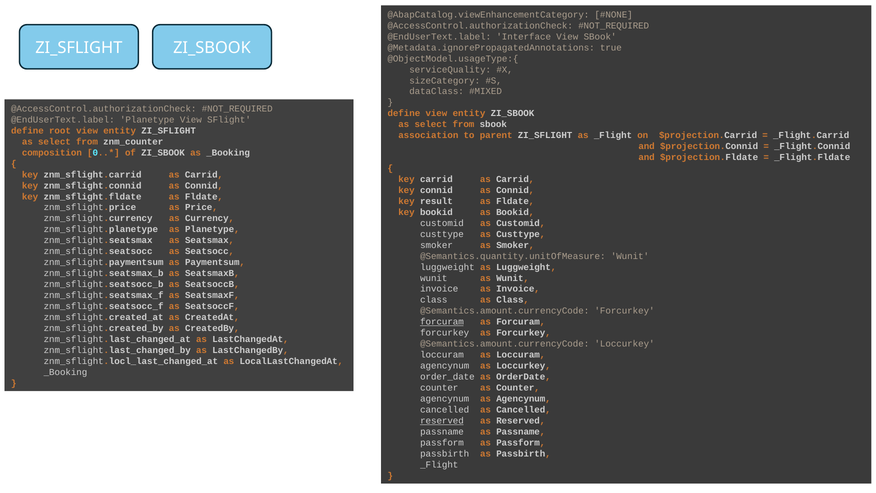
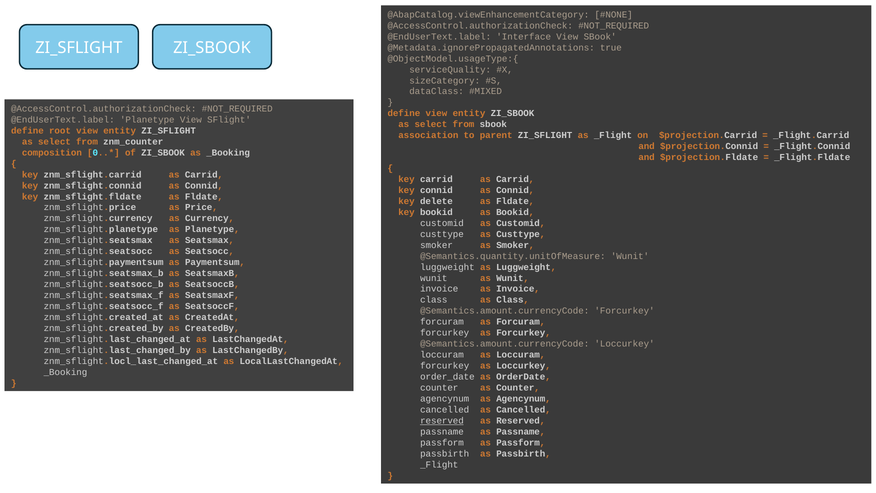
result: result -> delete (436, 201)
forcuram underline: present -> none (442, 322)
agencynum: agencynum -> forcurkey (445, 366)
